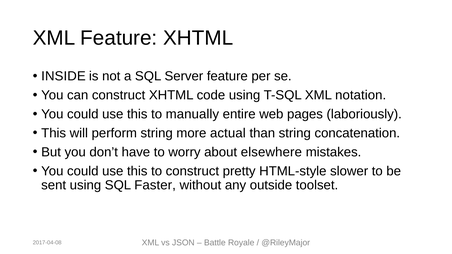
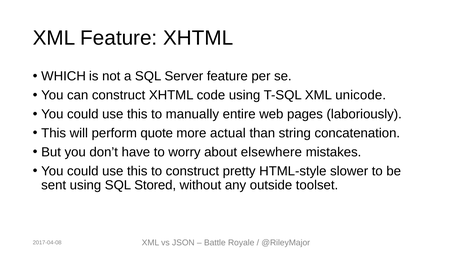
INSIDE: INSIDE -> WHICH (64, 76)
notation: notation -> unicode (361, 95)
perform string: string -> quote (157, 133)
Faster: Faster -> Stored (155, 185)
